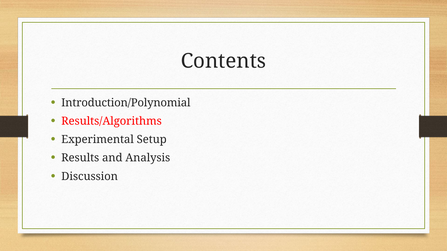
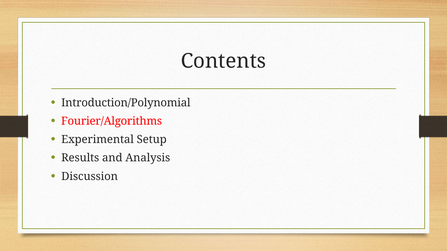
Results/Algorithms: Results/Algorithms -> Fourier/Algorithms (112, 121)
